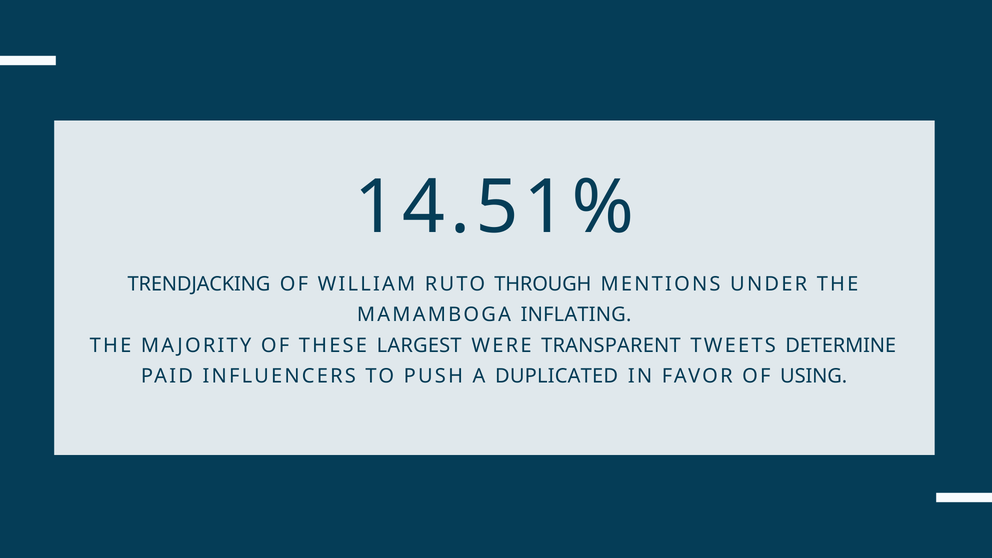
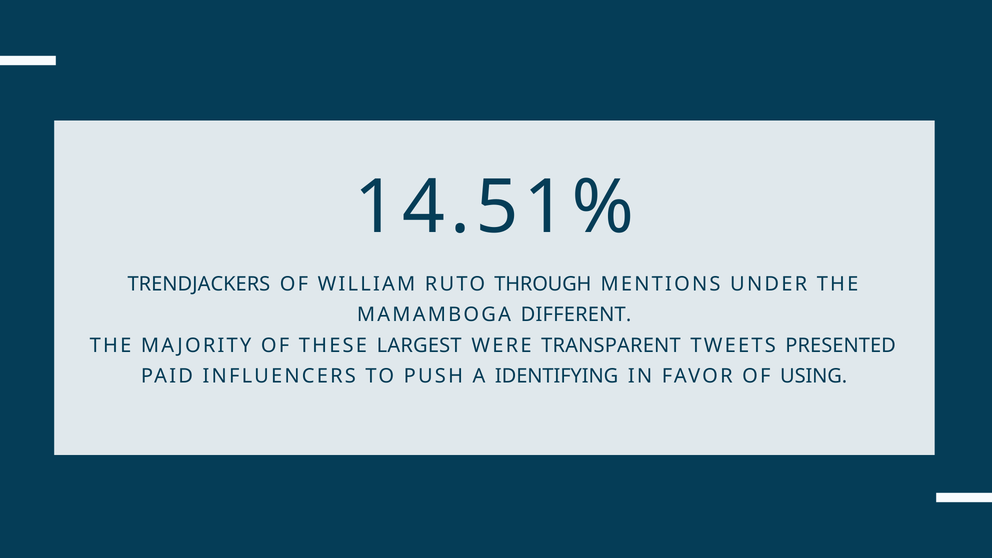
TRENDJACKING: TRENDJACKING -> TRENDJACKERS (199, 284)
INFLATING: INFLATING -> DIFFERENT (576, 315)
DETERMINE: DETERMINE -> PRESENTED (841, 346)
DUPLICATED: DUPLICATED -> IDENTIFYING (557, 376)
